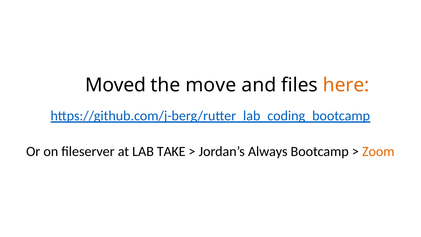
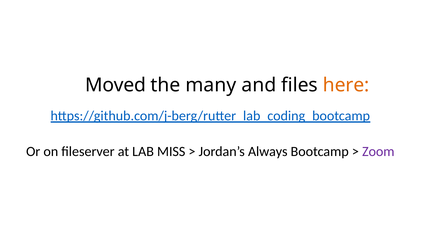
move: move -> many (211, 85)
TAKE: TAKE -> MISS (171, 152)
Zoom colour: orange -> purple (378, 152)
